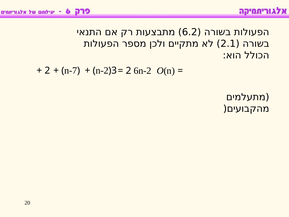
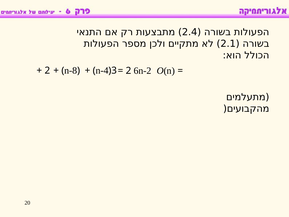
6.2: 6.2 -> 2.4 (190, 32)
n-7: n-7 -> n-8 (71, 70)
n-2: n-2 -> n-4 (102, 70)
